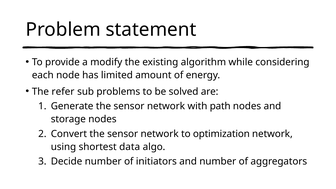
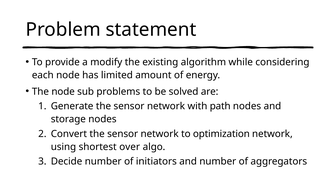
The refer: refer -> node (63, 92)
data: data -> over (130, 147)
